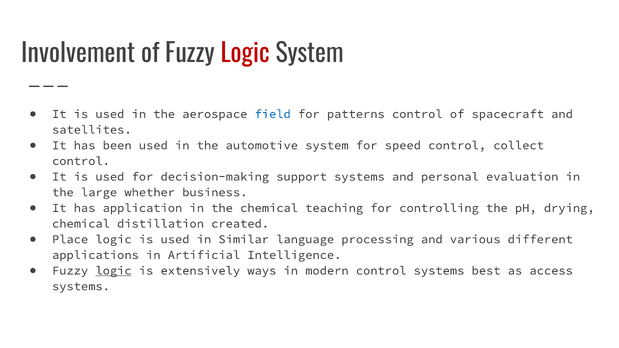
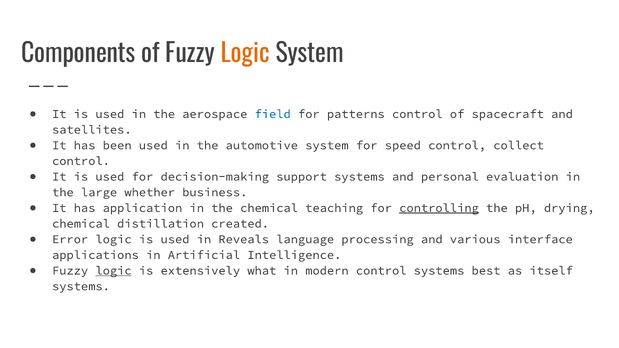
Involvement: Involvement -> Components (78, 54)
Logic colour: red -> orange (245, 54)
controlling underline: none -> present (439, 208)
Place: Place -> Error (70, 239)
Similar: Similar -> Reveals (244, 239)
different: different -> interface (540, 239)
ways: ways -> what (262, 271)
access: access -> itself (551, 271)
